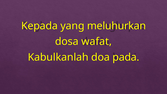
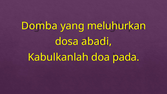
Kepada: Kepada -> Domba (39, 26)
wafat: wafat -> abadi (97, 42)
